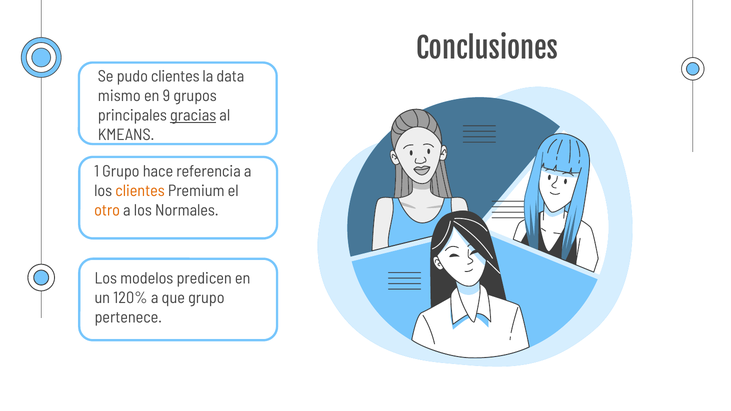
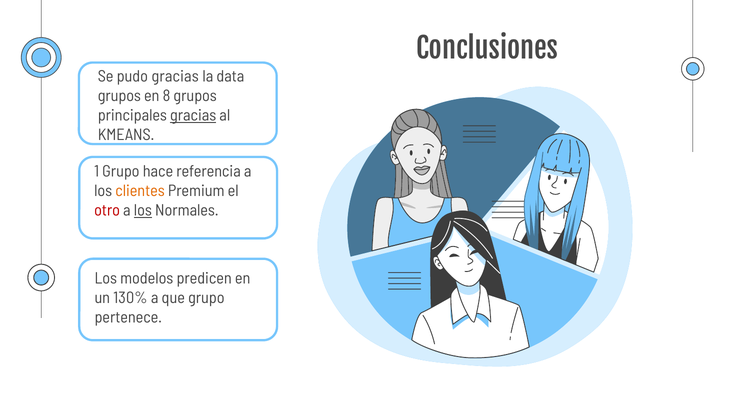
pudo clientes: clientes -> gracias (175, 77)
mismo: mismo -> grupos (119, 96)
9: 9 -> 8 (166, 96)
otro colour: orange -> red (107, 210)
los underline: none -> present (143, 210)
120%: 120% -> 130% (130, 298)
